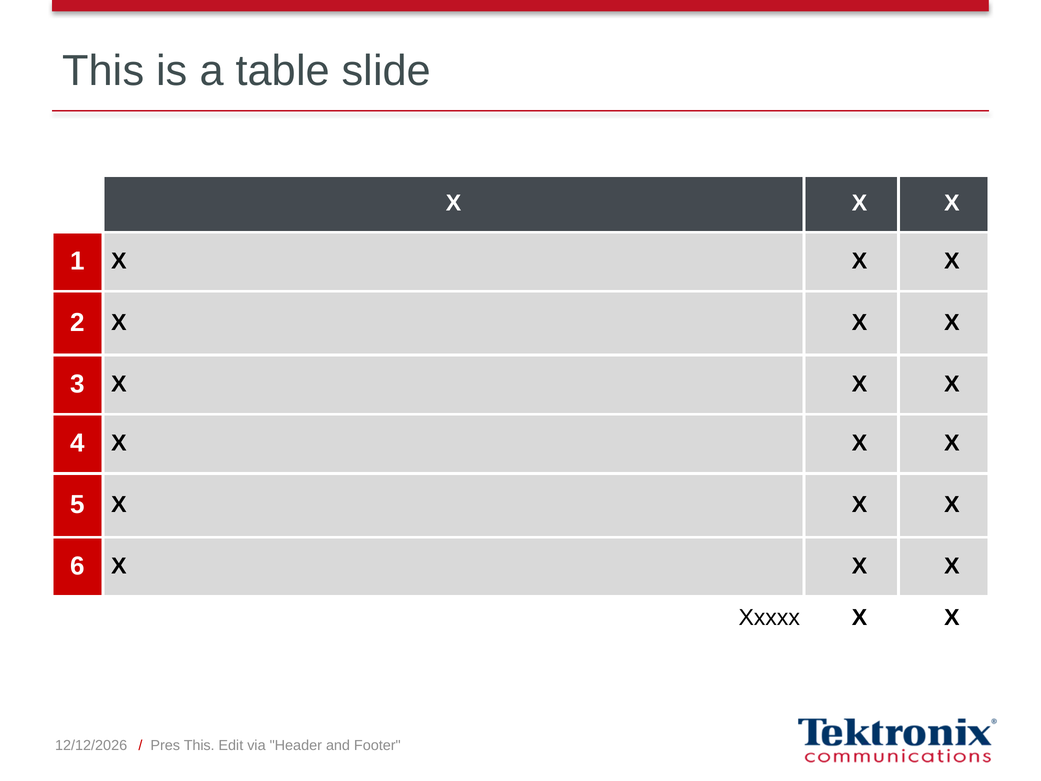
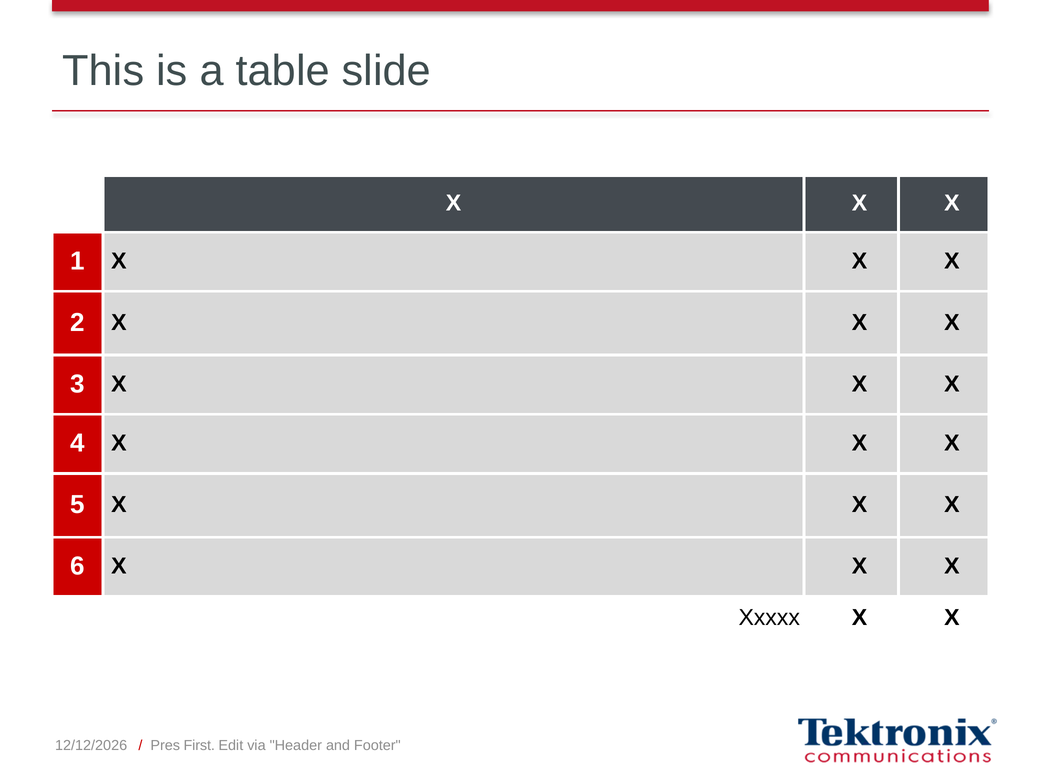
Pres This: This -> First (199, 745)
